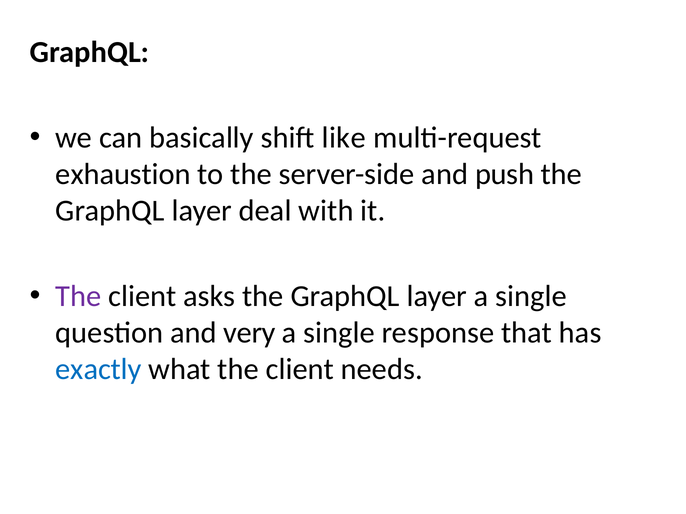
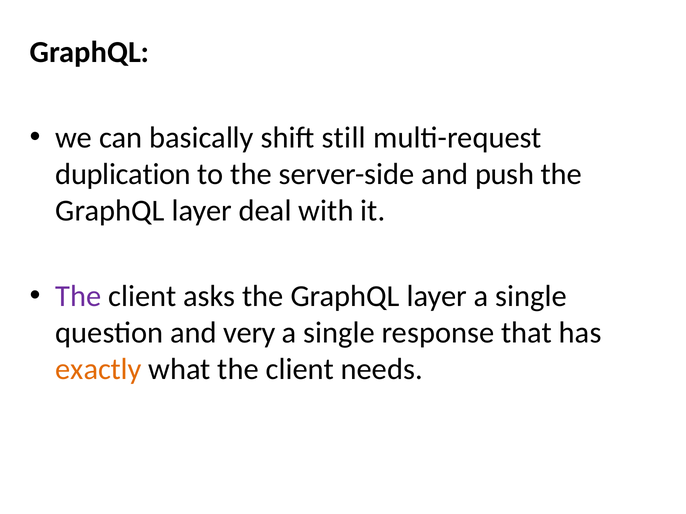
like: like -> still (344, 138)
exhaustion: exhaustion -> duplication (123, 174)
exactly colour: blue -> orange (98, 370)
